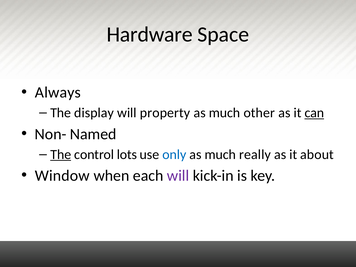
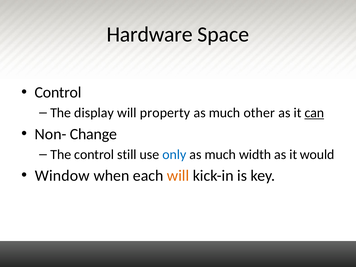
Always: Always -> Control (58, 92)
Named: Named -> Change (93, 134)
The underline: present -> none (61, 154)
lots: lots -> still (127, 154)
really: really -> width (255, 154)
about: about -> would (317, 154)
will colour: purple -> orange (178, 176)
